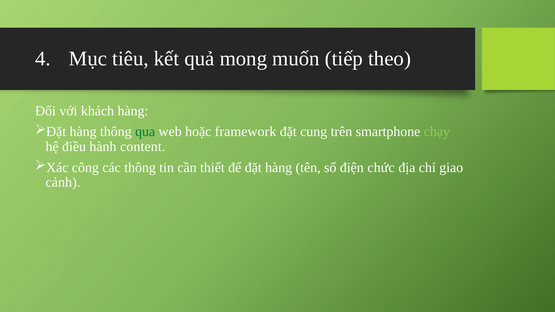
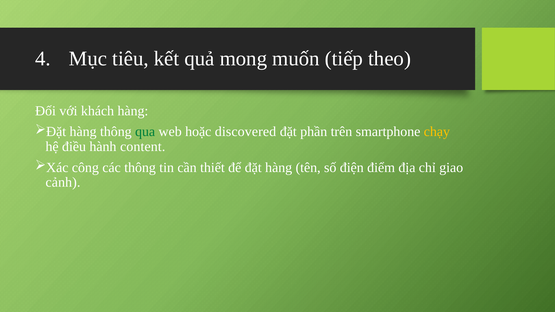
framework: framework -> discovered (246, 132)
cung: cung -> phần (314, 132)
chạy colour: light green -> yellow (437, 132)
chức: chức -> điểm (381, 168)
